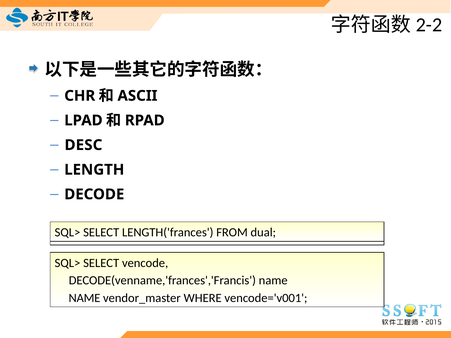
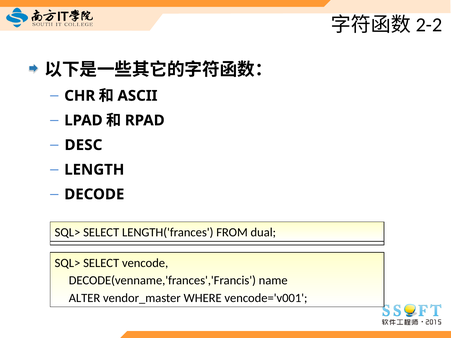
NAME: NAME -> ALTER (84, 298)
